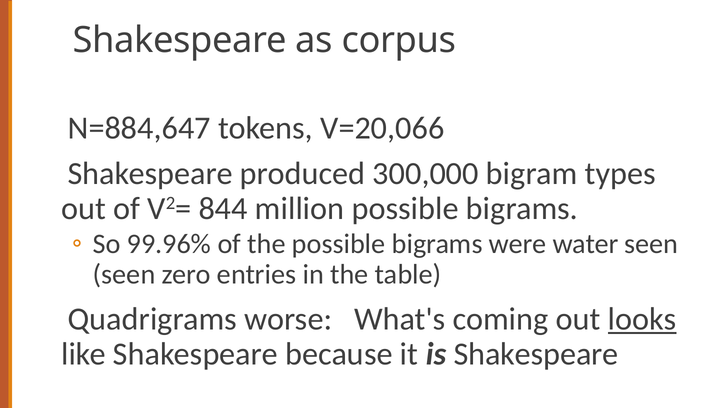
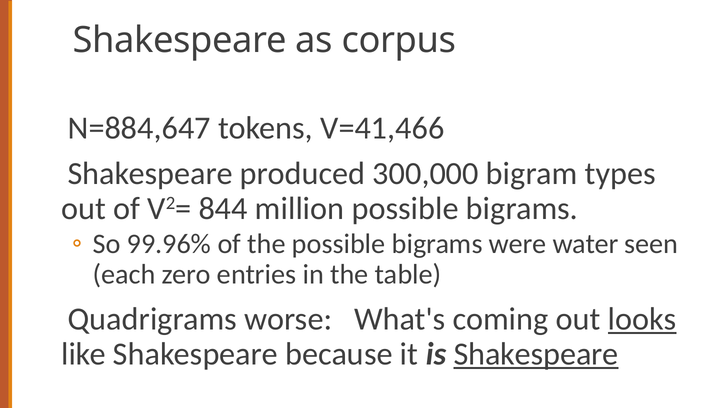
V=20,066: V=20,066 -> V=41,466 (382, 128)
seen: seen -> each (124, 275)
Shakespeare underline: none -> present (536, 354)
